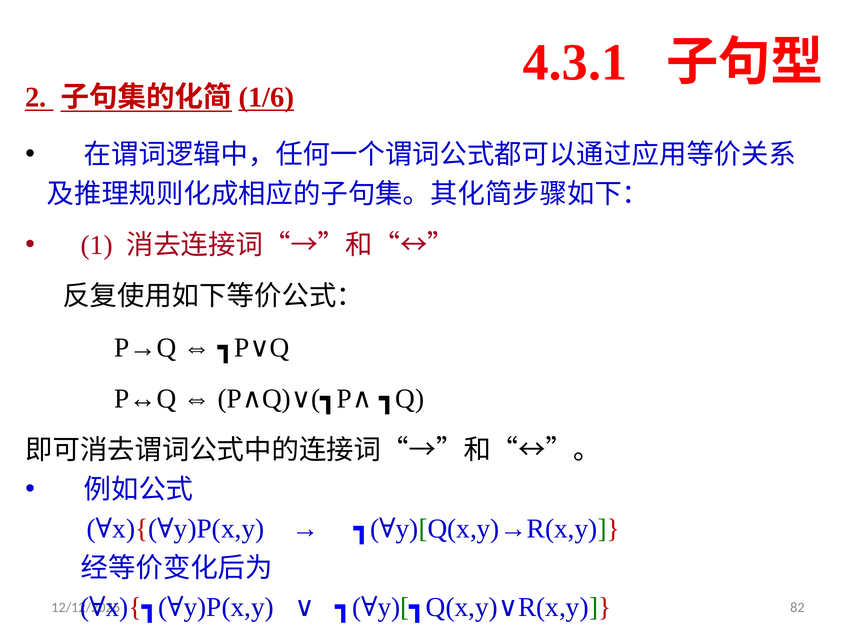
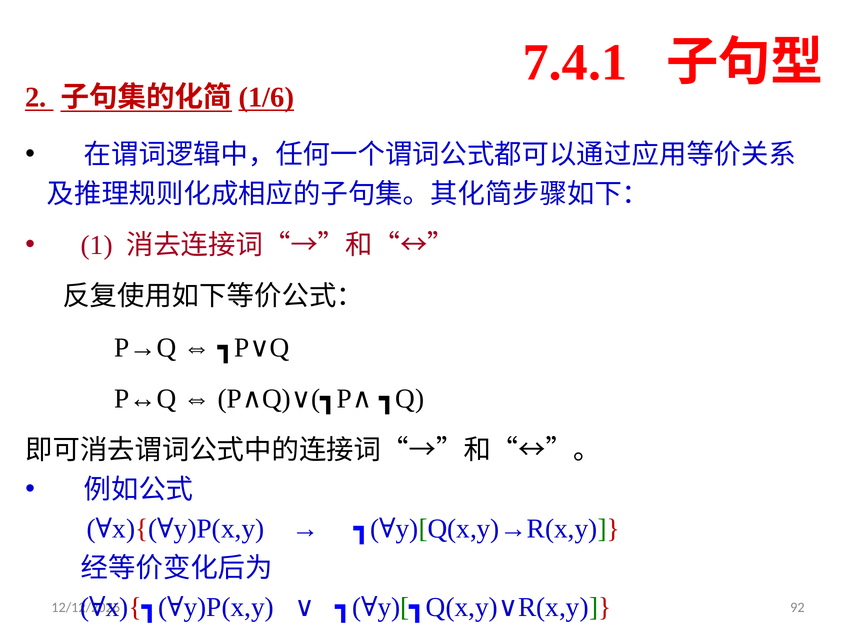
4.3.1: 4.3.1 -> 7.4.1 (575, 62)
82: 82 -> 92 (797, 608)
